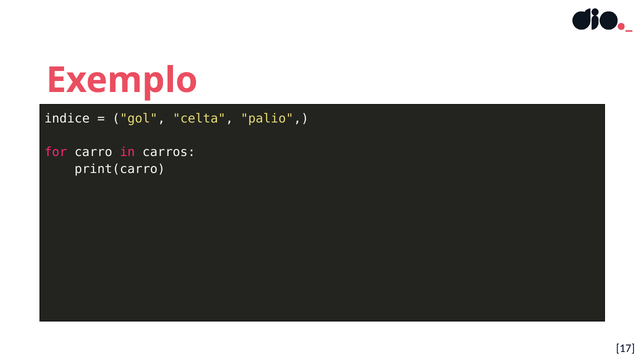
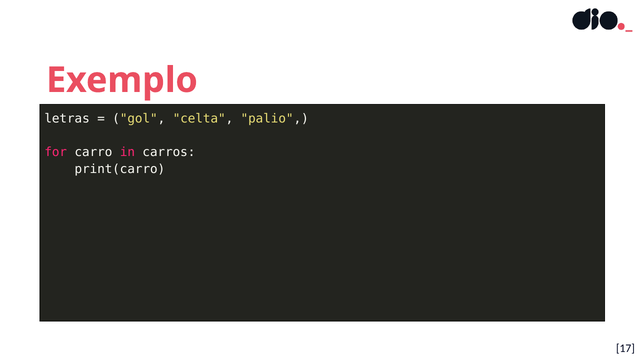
indice: indice -> letras (67, 119)
